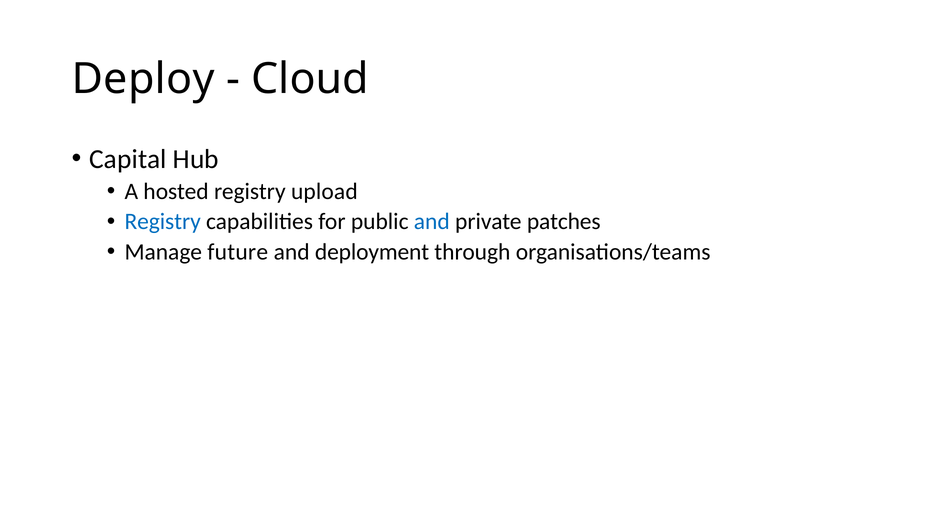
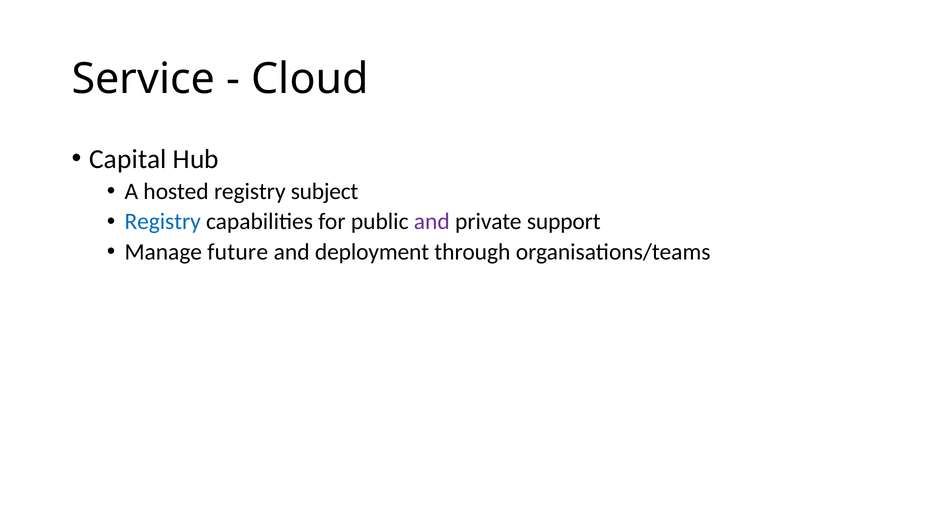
Deploy: Deploy -> Service (143, 79)
upload: upload -> subject (325, 191)
and colour: blue -> purple (432, 222)
patches: patches -> support (564, 222)
